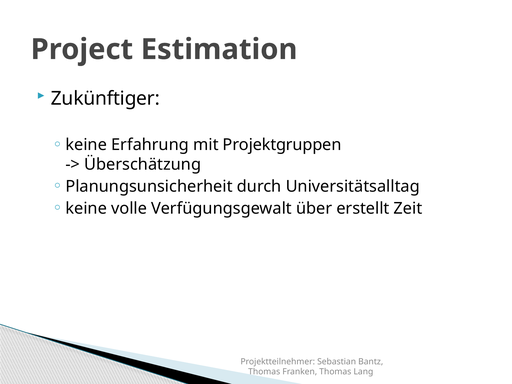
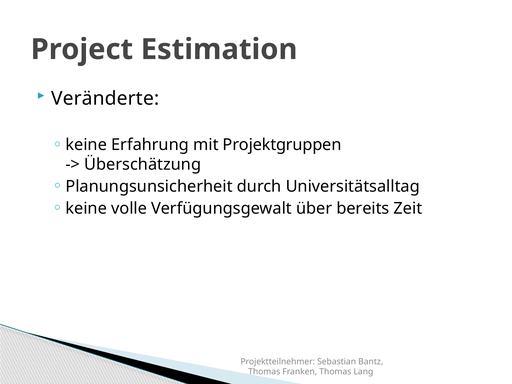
Zukünftiger: Zukünftiger -> Veränderte (105, 98)
erstellt: erstellt -> bereits (363, 208)
